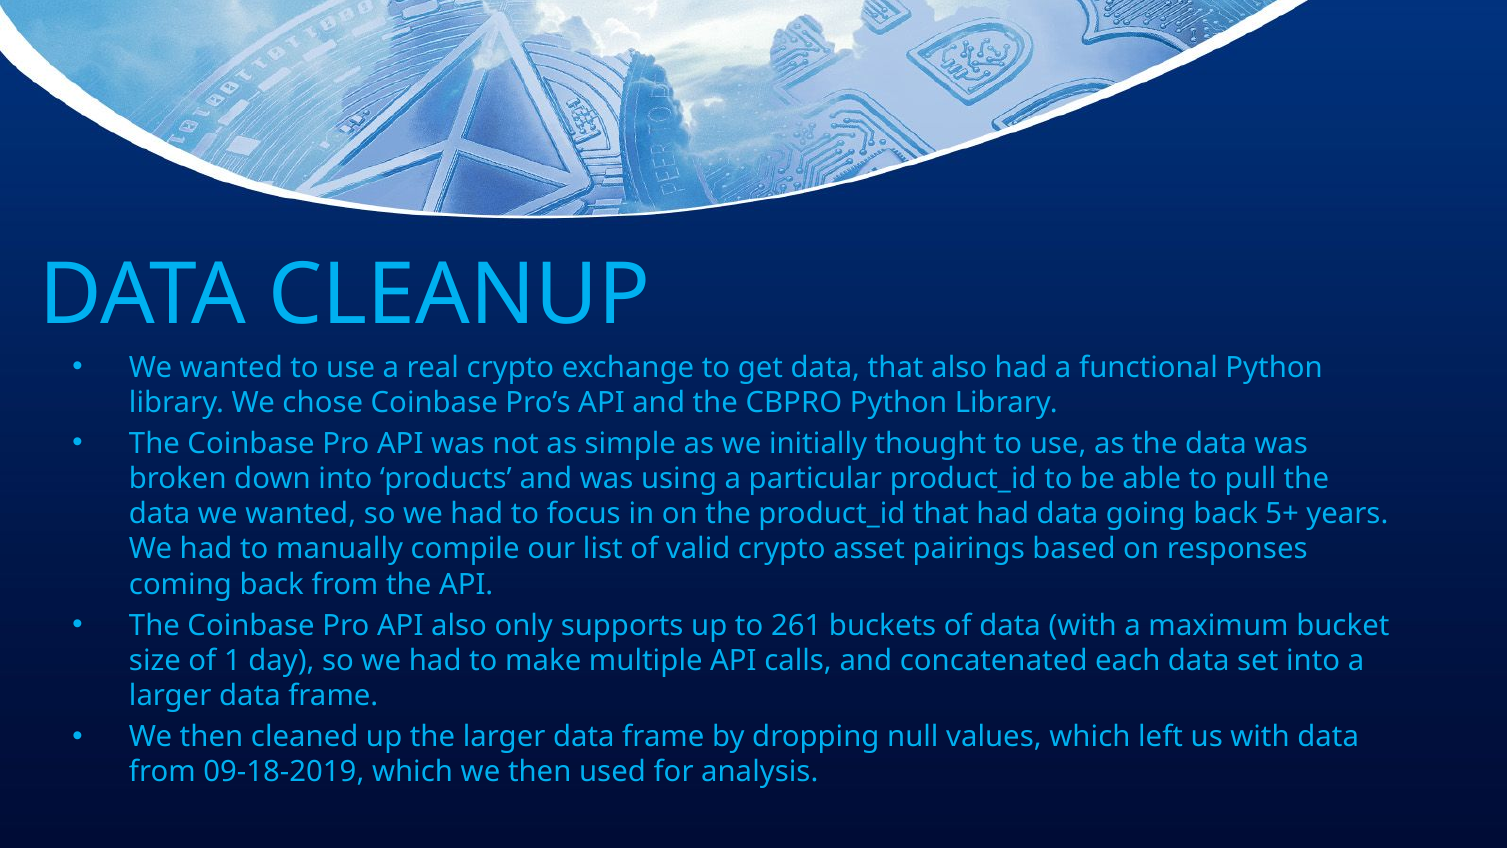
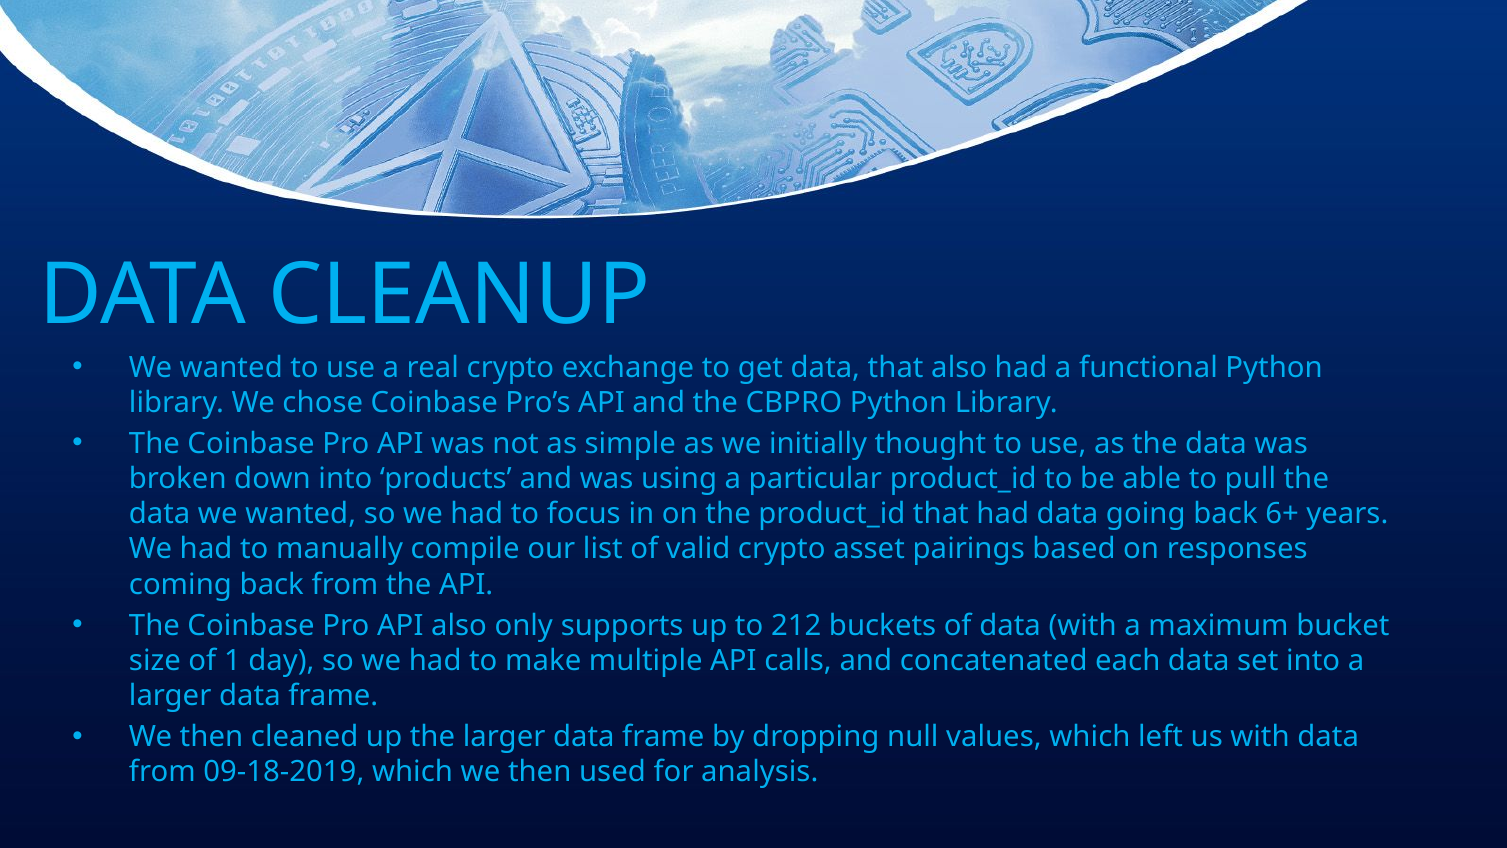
5+: 5+ -> 6+ (1282, 514)
261: 261 -> 212 (796, 625)
